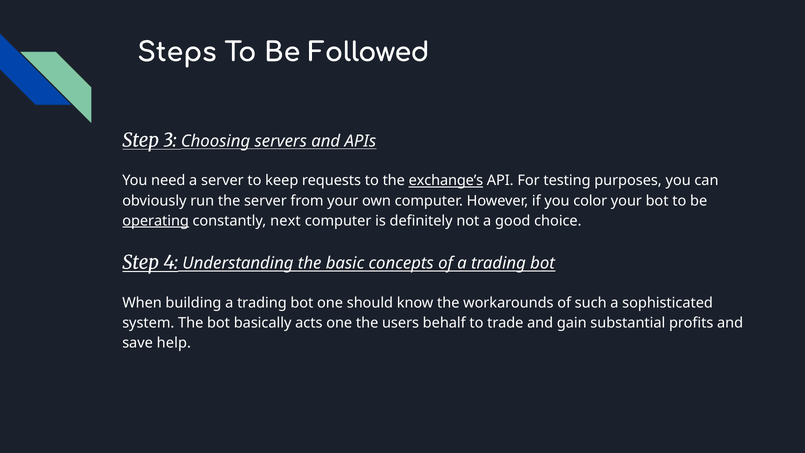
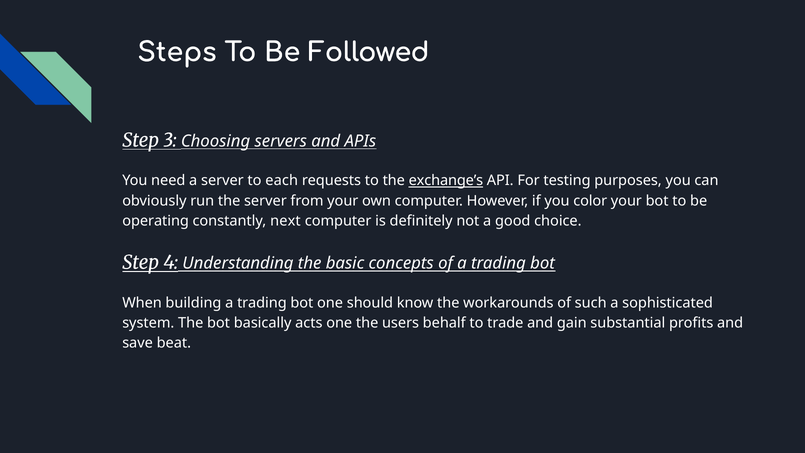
keep: keep -> each (282, 181)
operating underline: present -> none (156, 221)
help: help -> beat (174, 343)
